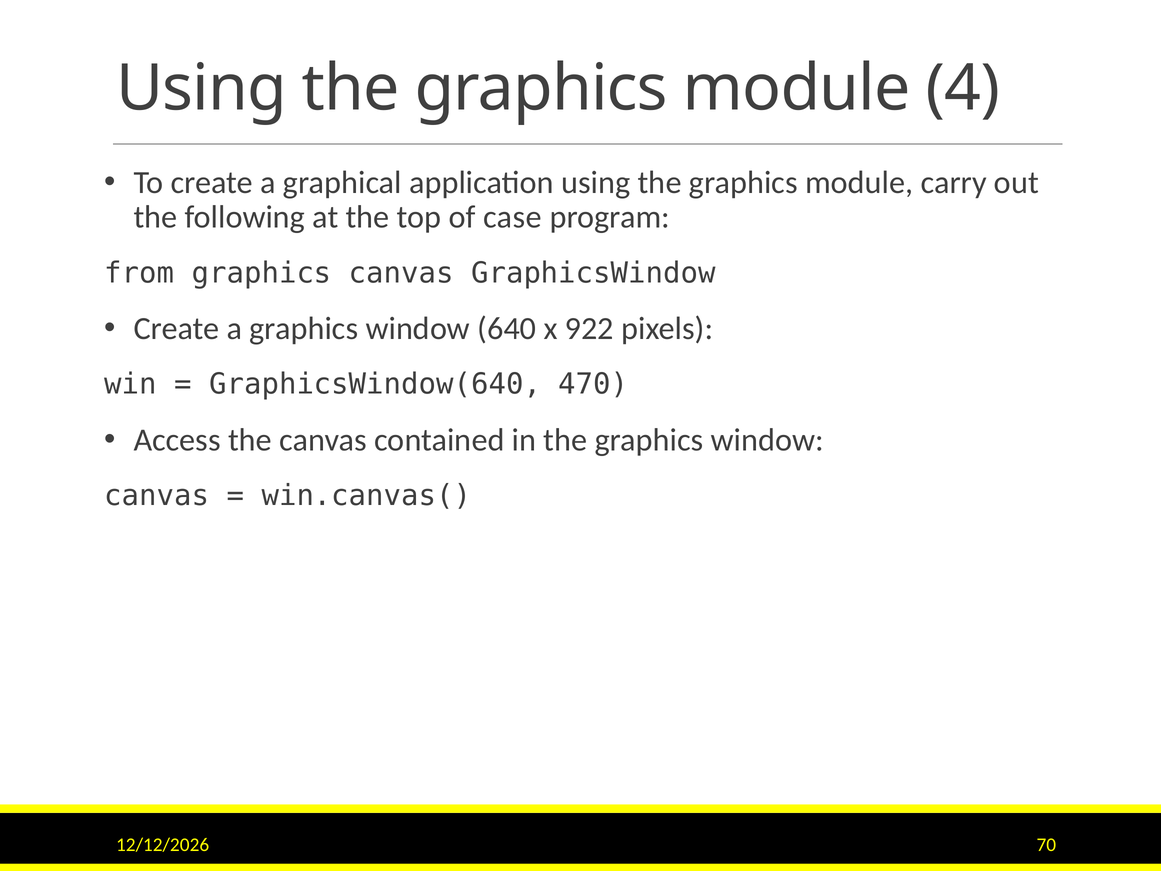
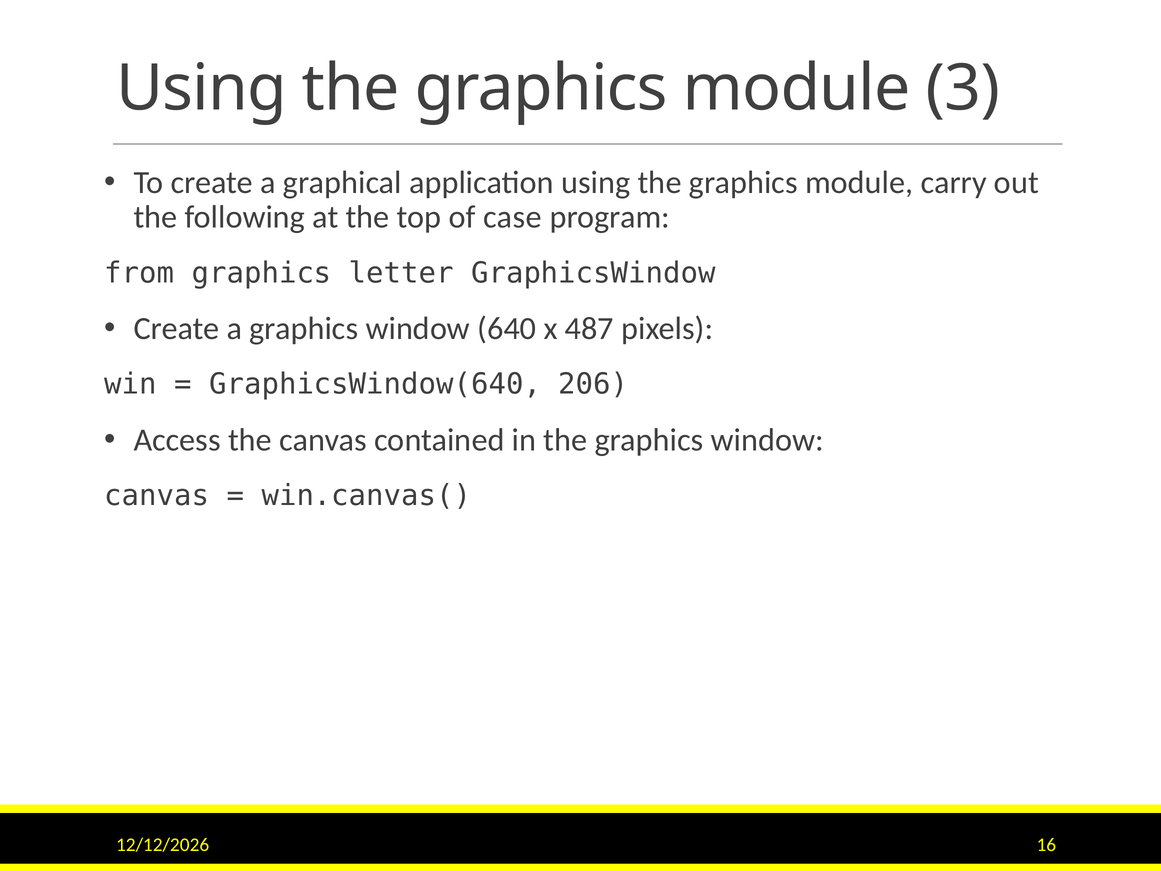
4: 4 -> 3 (963, 88)
graphics canvas: canvas -> letter (401, 273)
922: 922 -> 487 (589, 329)
470: 470 -> 206 (593, 384)
70: 70 -> 16 (1046, 844)
